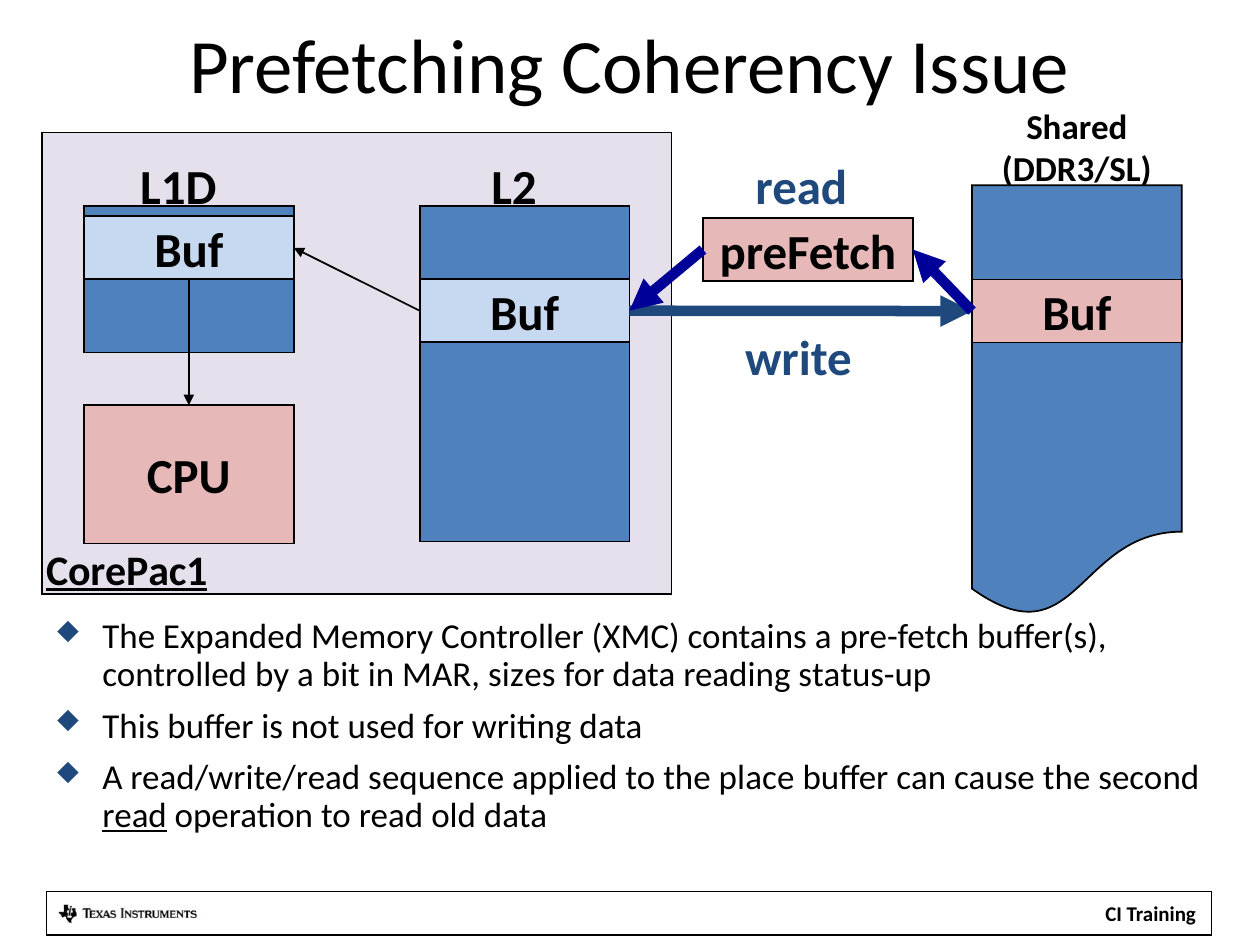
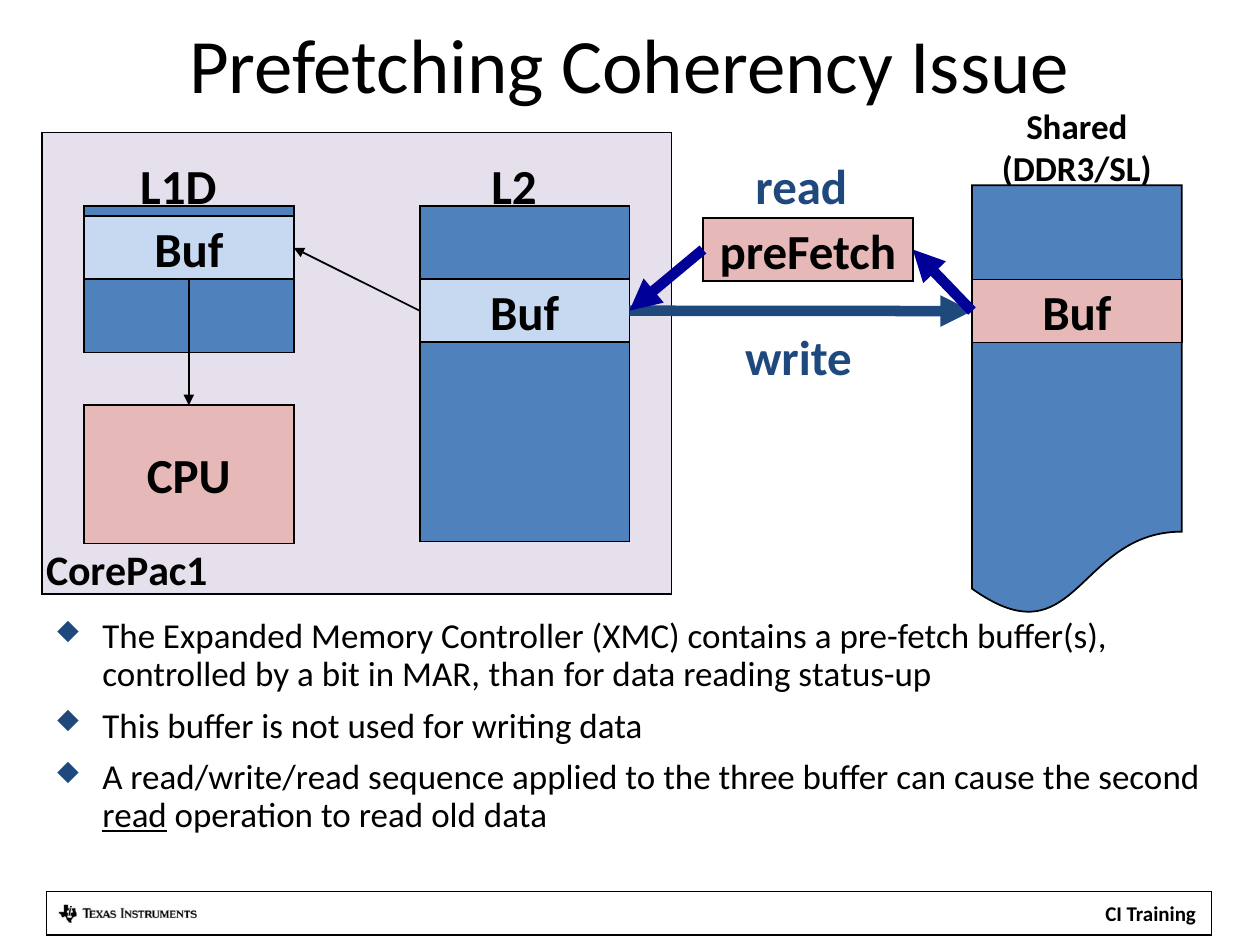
CorePac1 underline: present -> none (127, 572)
sizes: sizes -> than (522, 675)
place: place -> three (757, 779)
